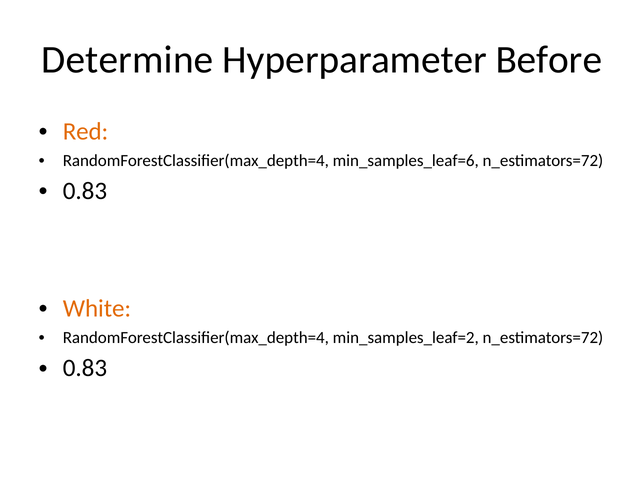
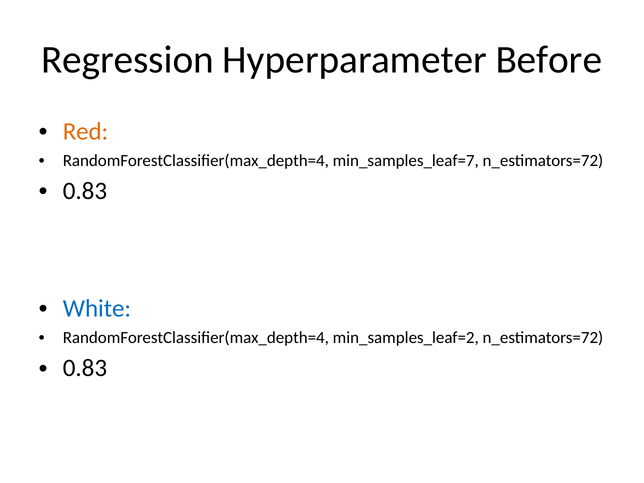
Determine: Determine -> Regression (127, 60)
min_samples_leaf=6: min_samples_leaf=6 -> min_samples_leaf=7 (406, 160)
White colour: orange -> blue (97, 309)
